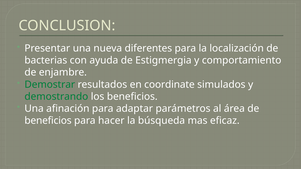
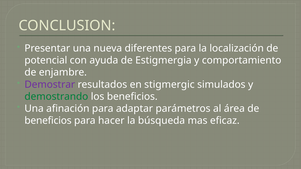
bacterias: bacterias -> potencial (46, 61)
Demostrar colour: green -> purple (50, 85)
coordinate: coordinate -> stigmergic (169, 85)
